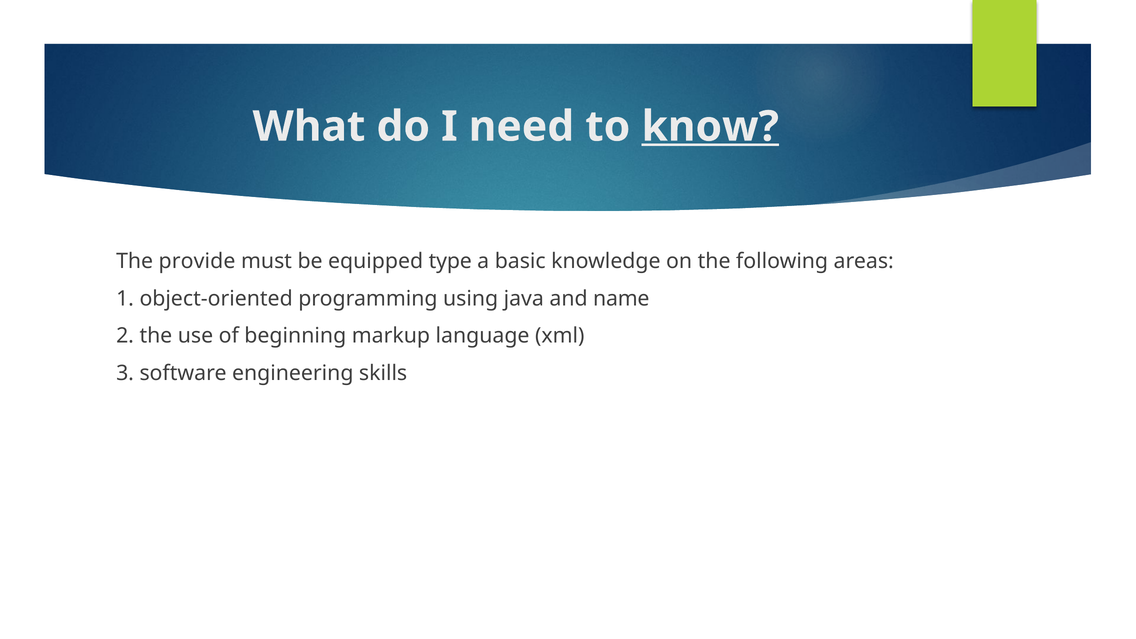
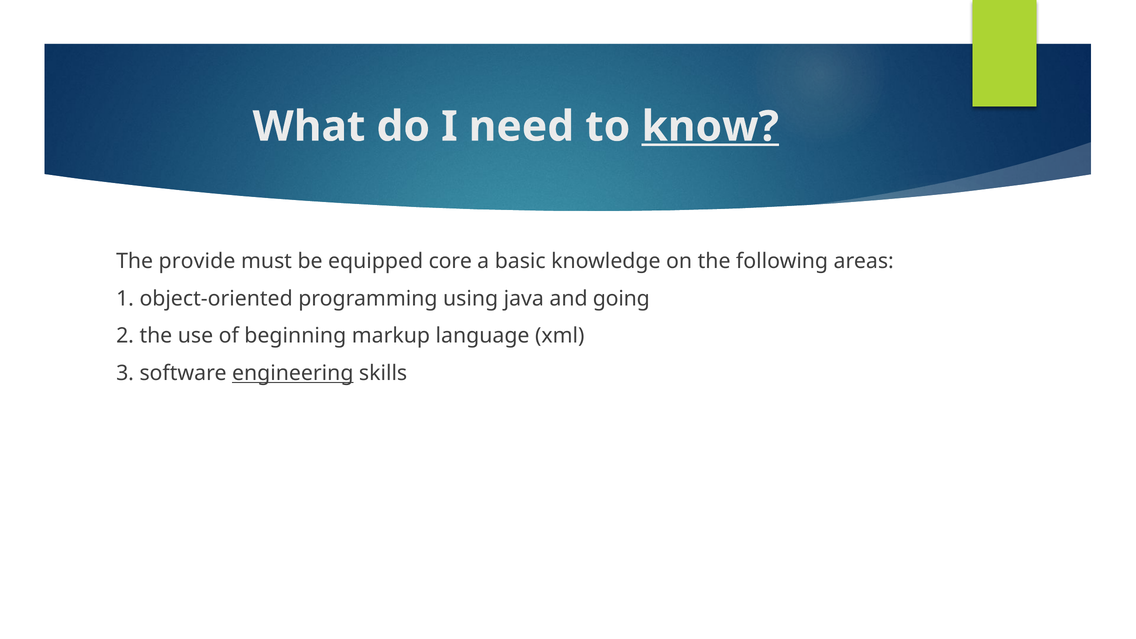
type: type -> core (450, 261)
name: name -> going (621, 299)
engineering underline: none -> present (293, 373)
